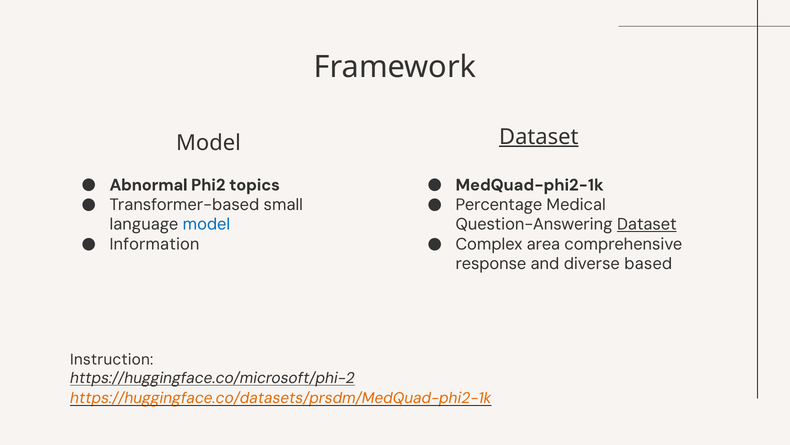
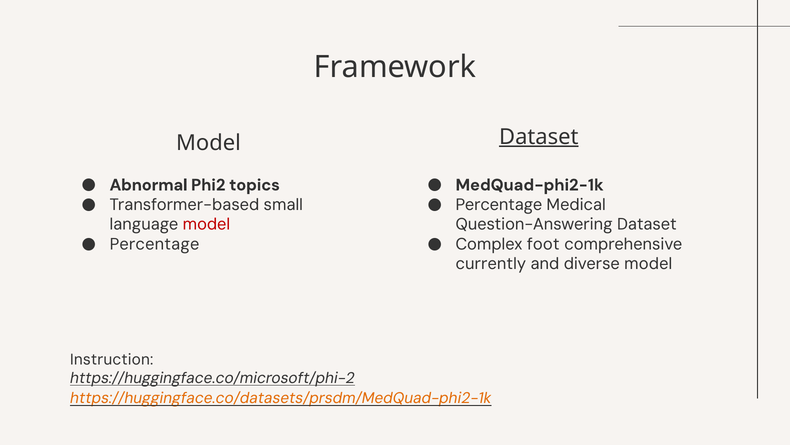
model colour: blue -> red (206, 224)
Dataset underline: present -> none (647, 224)
Information: Information -> Percentage (154, 244)
area: area -> foot (543, 244)
response: response -> currently (491, 264)
diverse based: based -> model (648, 264)
